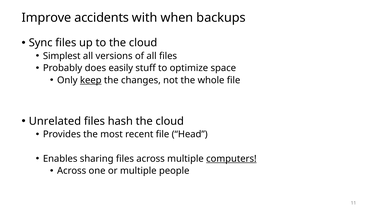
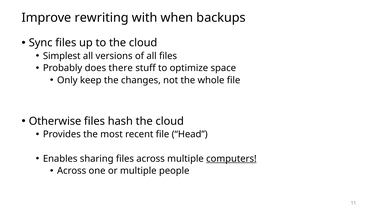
accidents: accidents -> rewriting (102, 18)
easily: easily -> there (121, 68)
keep underline: present -> none (91, 80)
Unrelated: Unrelated -> Otherwise (55, 121)
